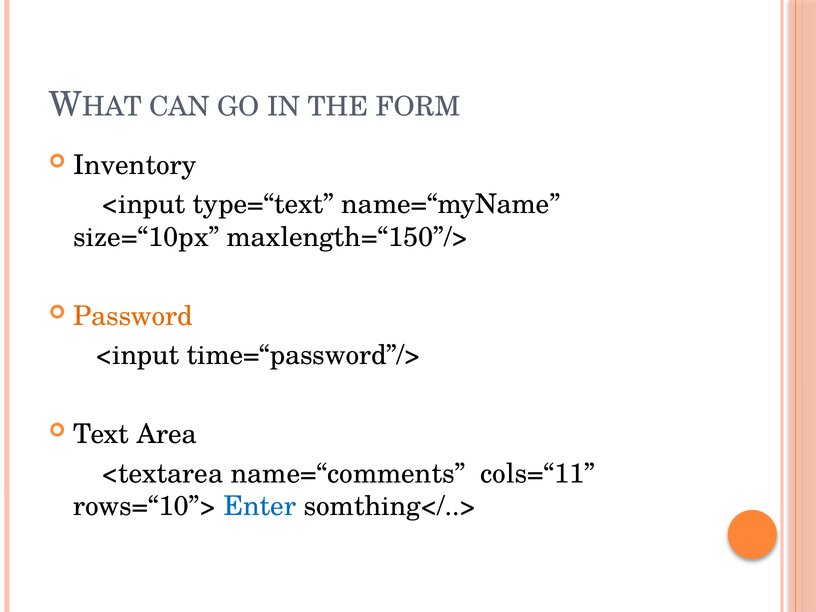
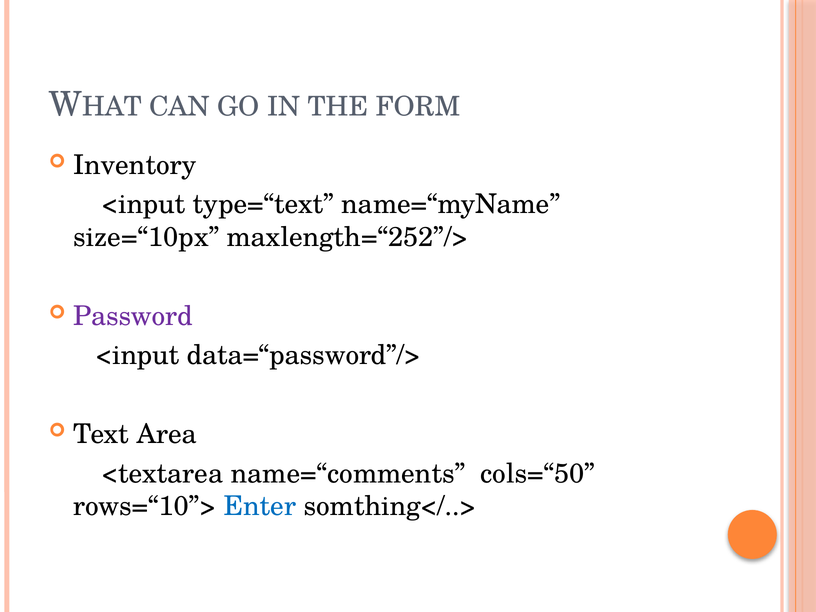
maxlength=“150”/>: maxlength=“150”/> -> maxlength=“252”/> (347, 237)
Password colour: orange -> purple (133, 316)
time=“password”/>: time=“password”/> -> data=“password”/> (304, 355)
cols=“11: cols=“11 -> cols=“50 (538, 474)
